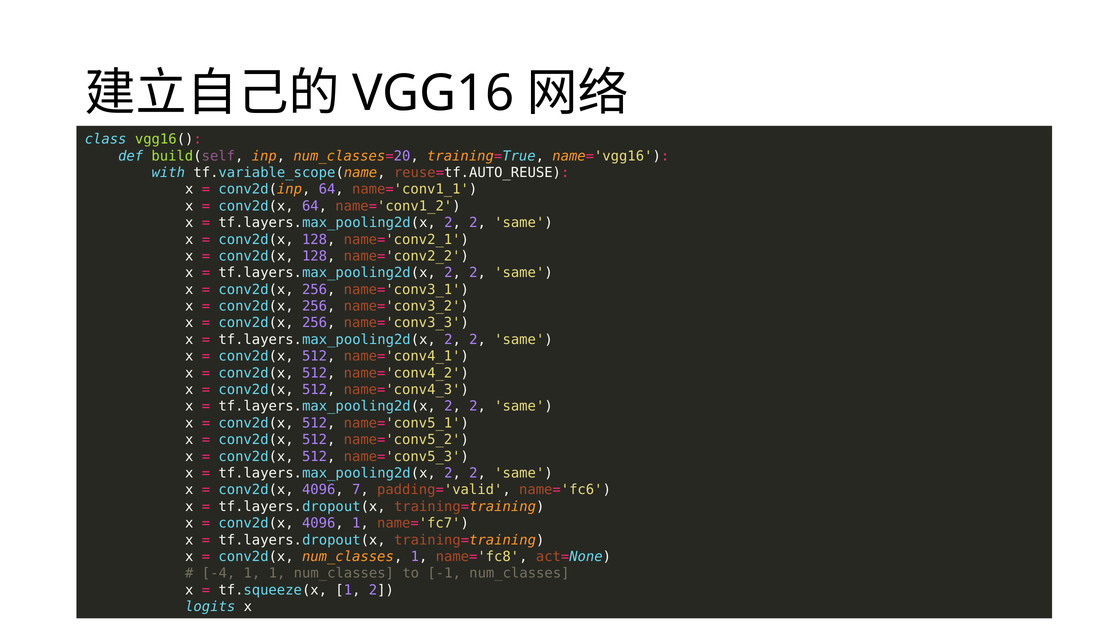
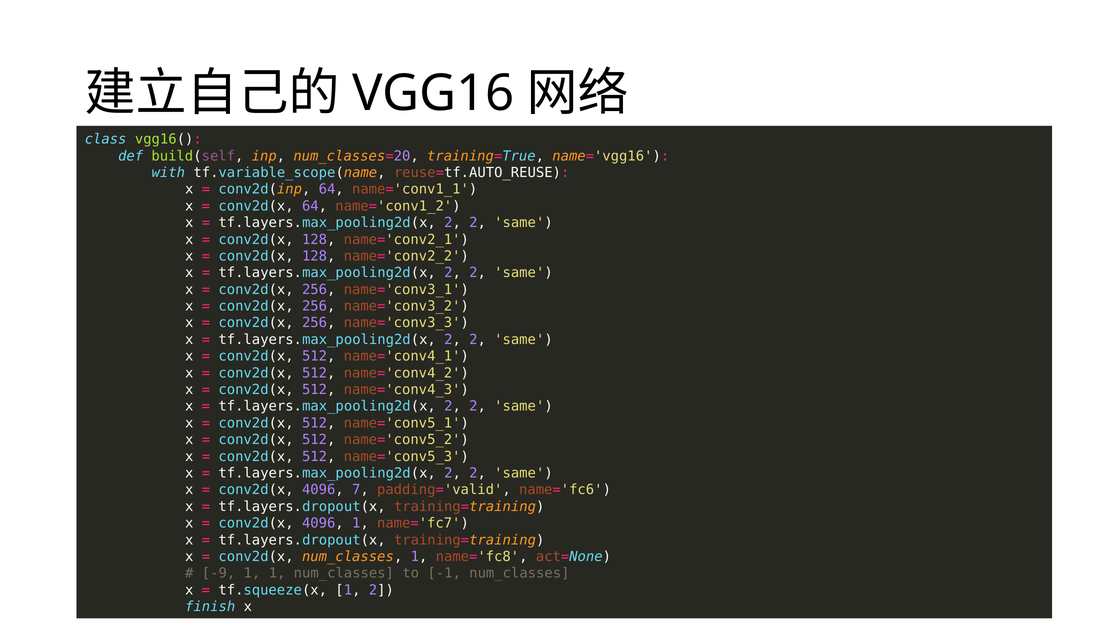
-4: -4 -> -9 (219, 573)
logits: logits -> finish (210, 606)
